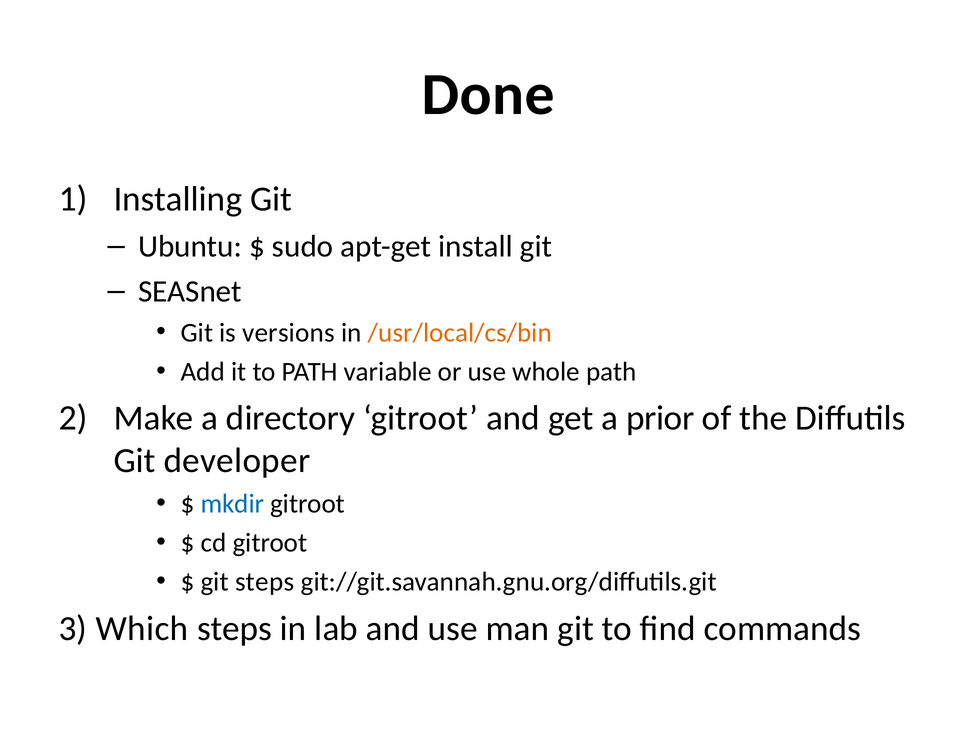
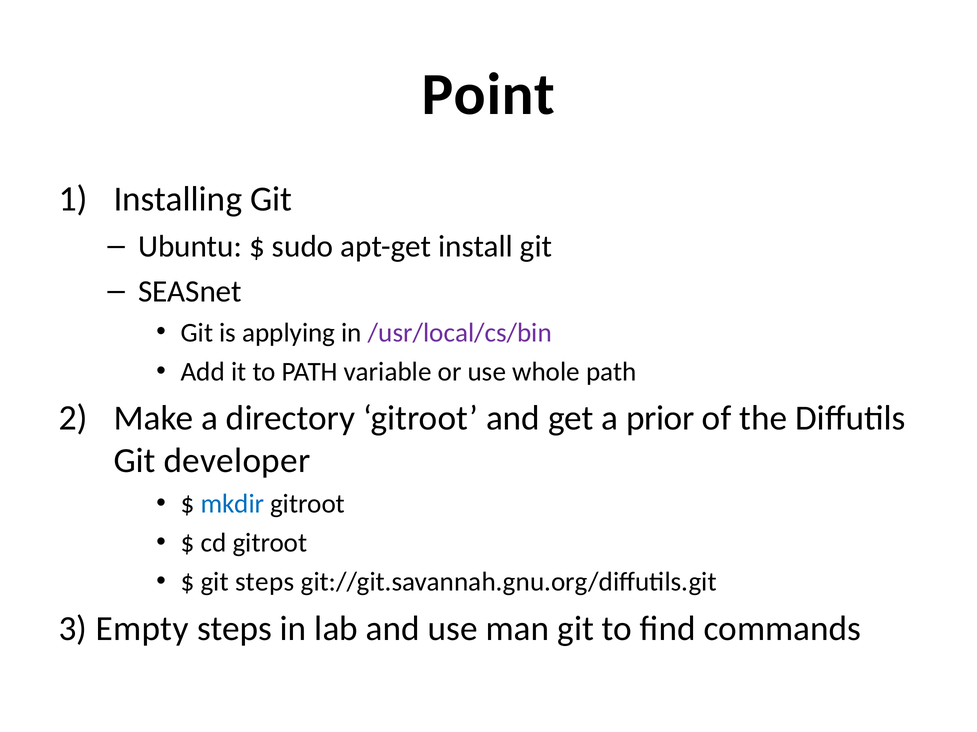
Done: Done -> Point (488, 95)
versions: versions -> applying (289, 333)
/usr/local/cs/bin colour: orange -> purple (460, 333)
Which: Which -> Empty (142, 629)
